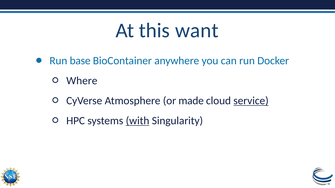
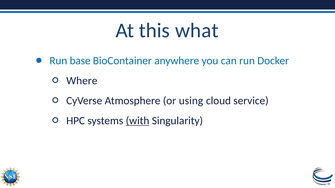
want: want -> what (197, 30)
made: made -> using (191, 101)
service underline: present -> none (251, 101)
